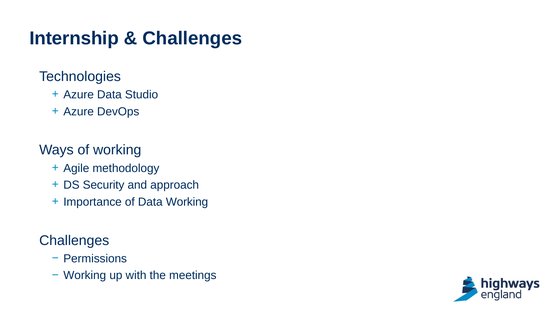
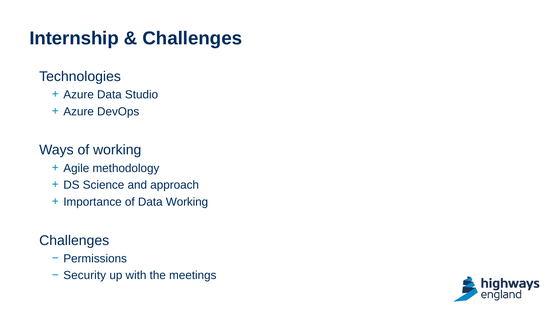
Security: Security -> Science (104, 185)
Working: Working -> Security (85, 275)
